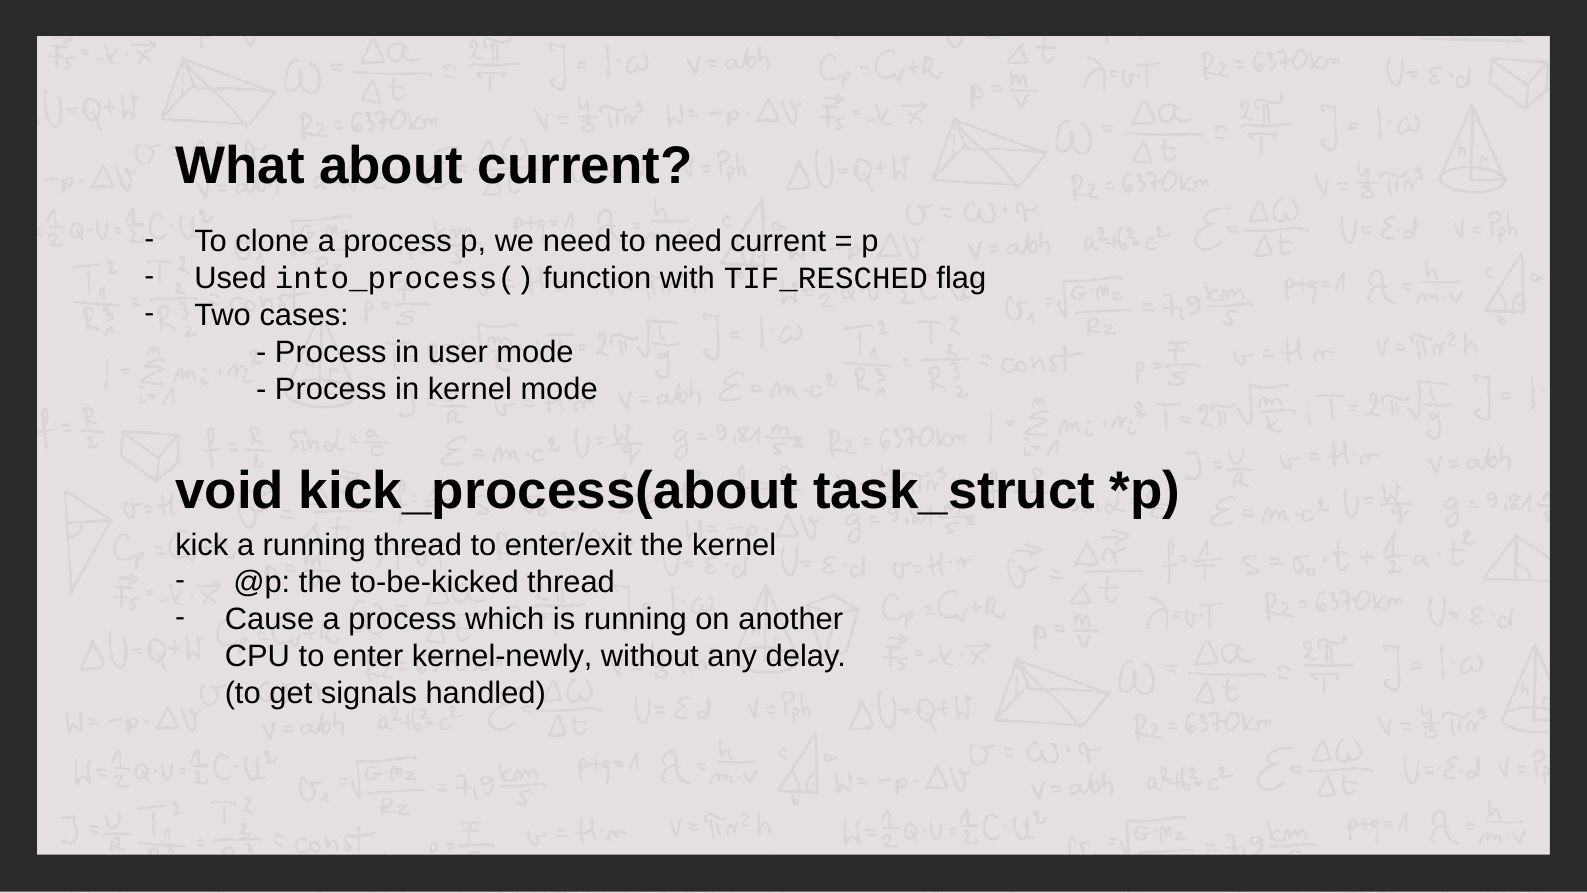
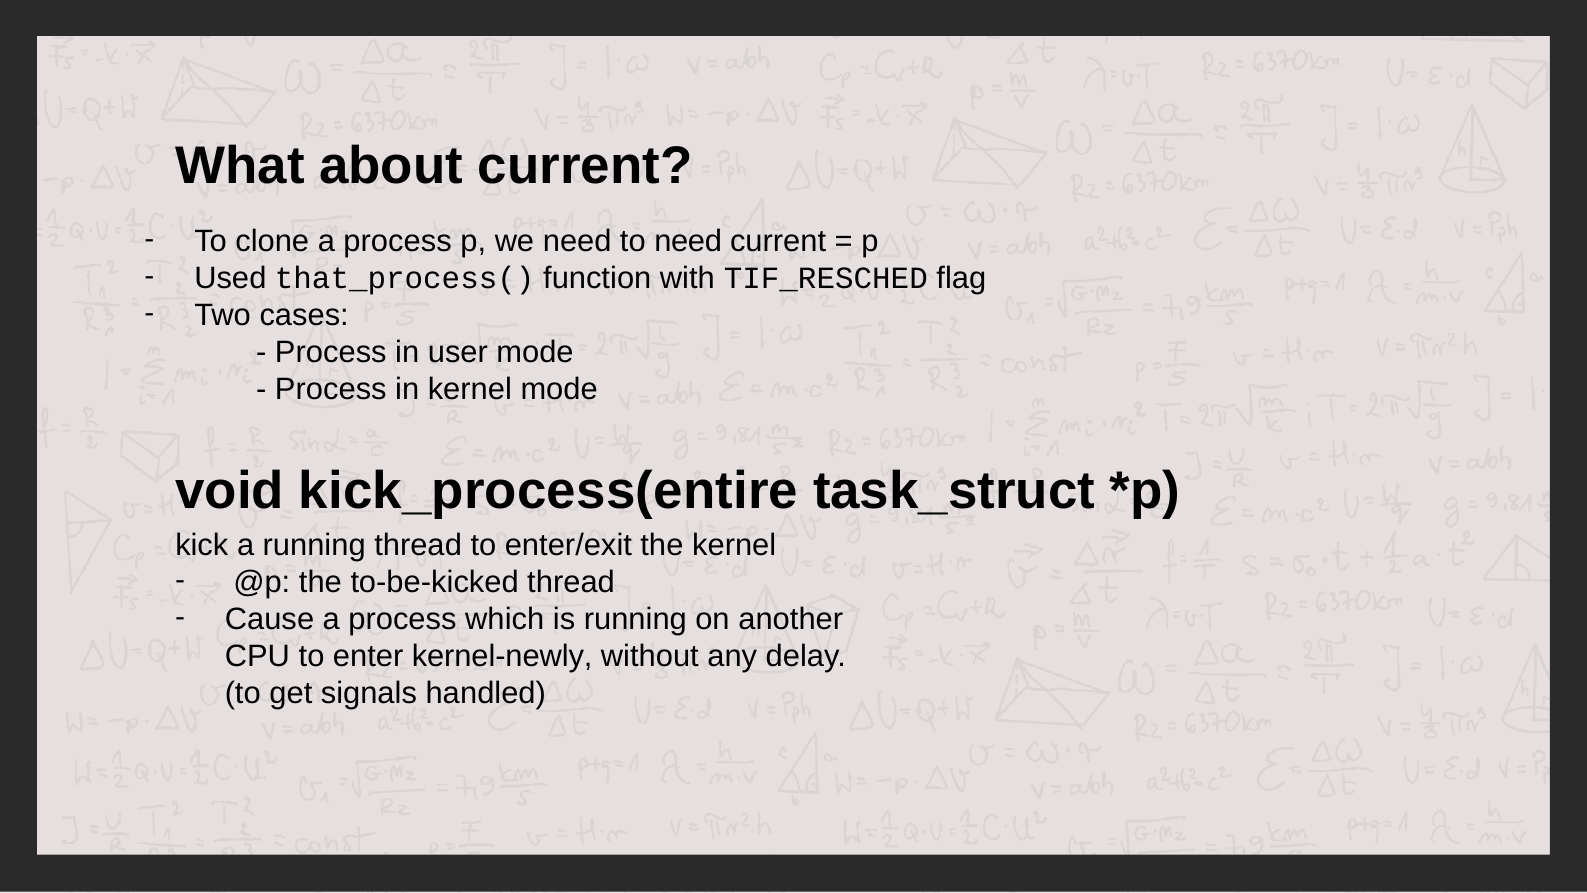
into_process(: into_process( -> that_process( (405, 278)
kick_process(about: kick_process(about -> kick_process(entire (548, 490)
